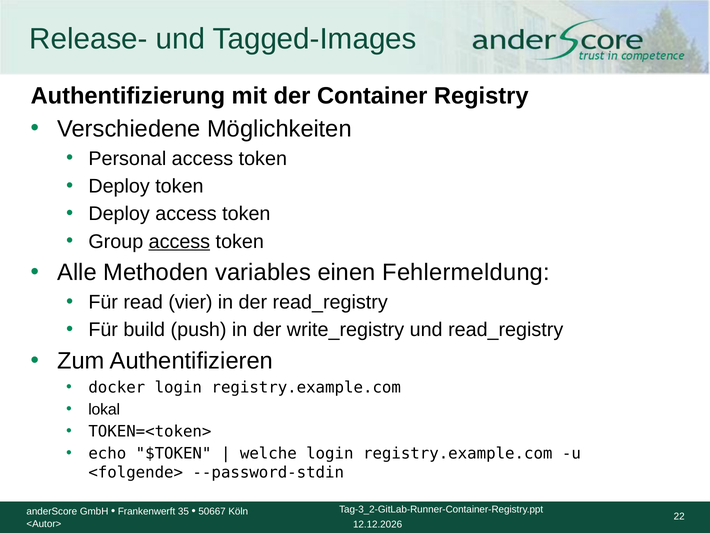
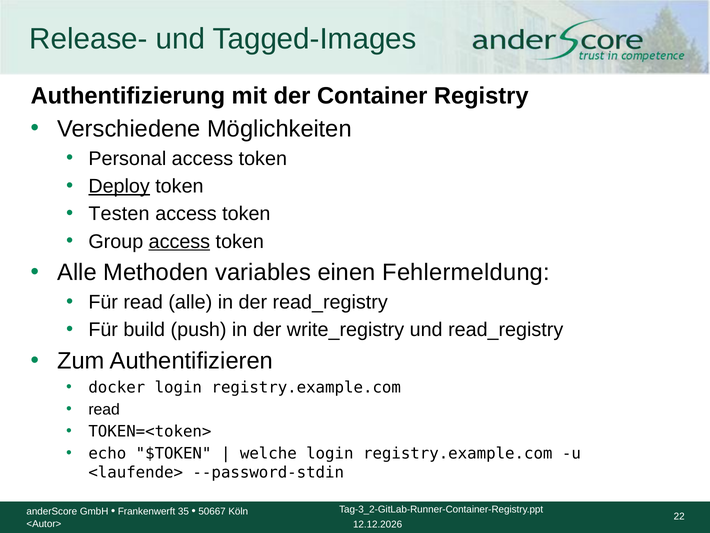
Deploy underline: none -> present (119, 186)
Deploy: Deploy -> Testen (119, 214)
read vier: vier -> alle (190, 302)
lokal: lokal -> read (104, 409)
<folgende>: <folgende> -> <laufende> (136, 472)
